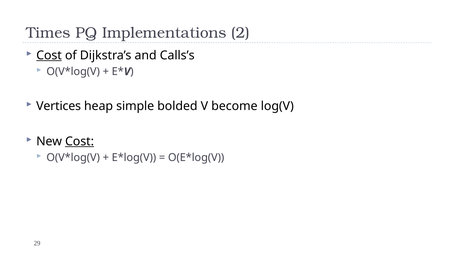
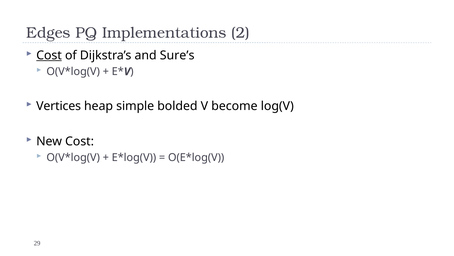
Times: Times -> Edges (48, 33)
Calls’s: Calls’s -> Sure’s (177, 55)
Cost underline: present -> none (80, 141)
